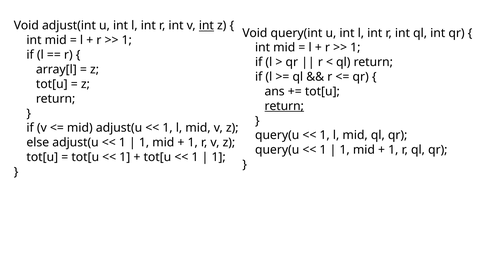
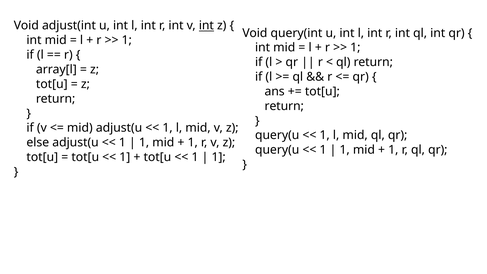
return underline: present -> none (284, 106)
